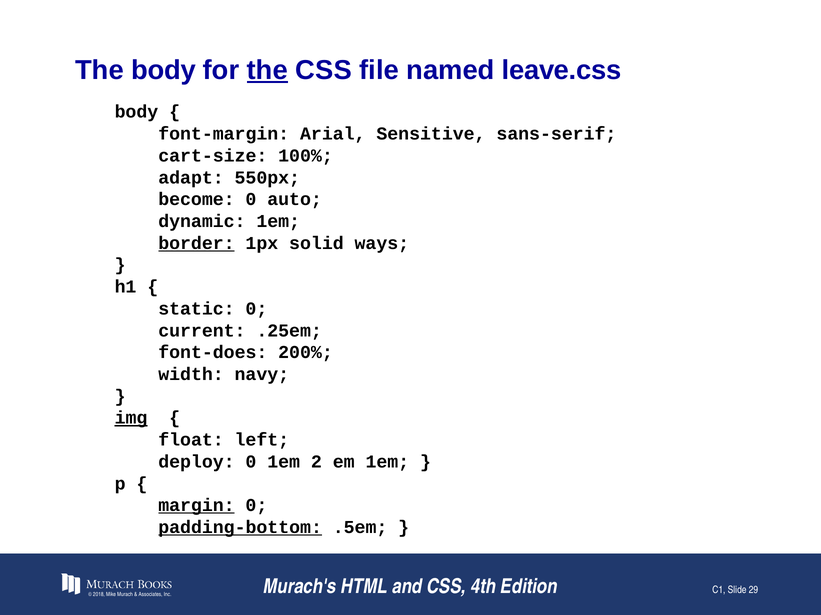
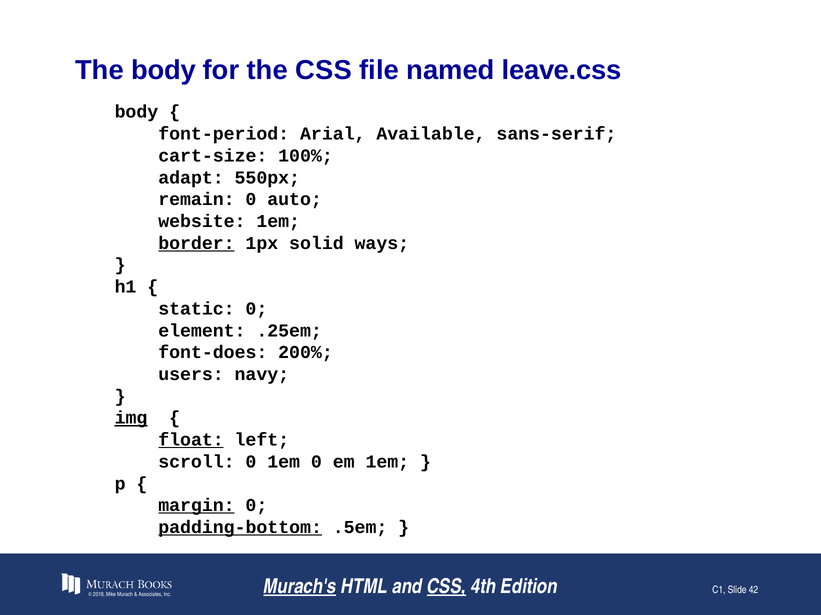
the underline: present -> none (267, 70)
font-margin: font-margin -> font-period (224, 134)
Sensitive: Sensitive -> Available (431, 134)
become: become -> remain (196, 200)
dynamic: dynamic -> website (202, 222)
current: current -> element (202, 331)
width: width -> users (191, 375)
float underline: none -> present (191, 440)
deploy: deploy -> scroll (196, 462)
1em 2: 2 -> 0 (316, 462)
Murach's underline: none -> present (300, 587)
CSS underline: none -> present (446, 587)
29: 29 -> 42 (753, 591)
